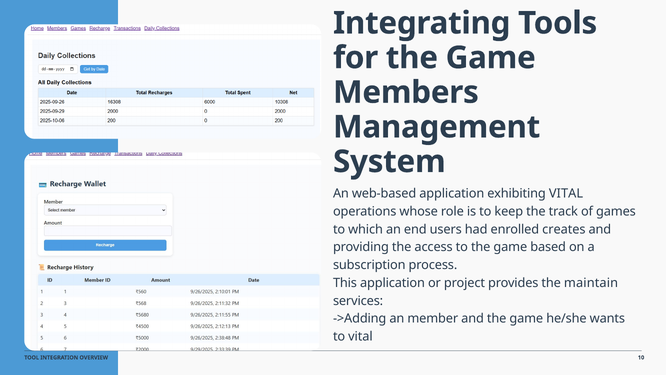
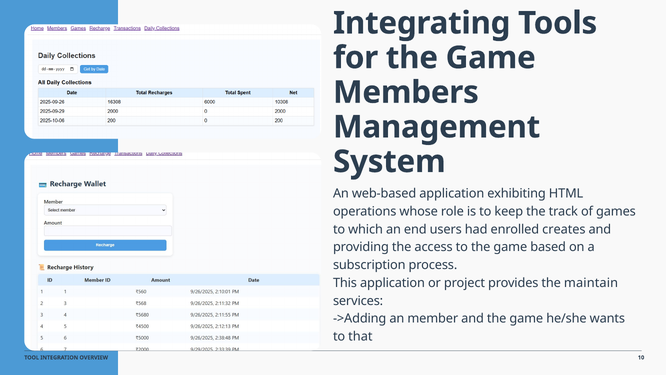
exhibiting VITAL: VITAL -> HTML (566, 193)
to vital: vital -> that (360, 336)
